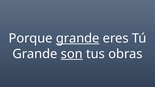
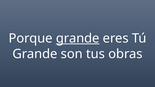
son underline: present -> none (72, 54)
